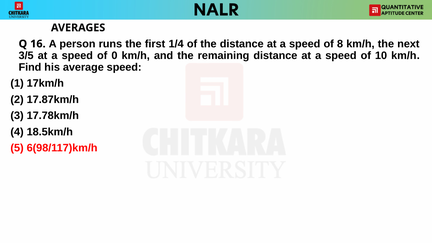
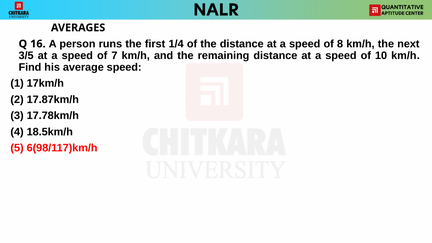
0: 0 -> 7 (114, 56)
